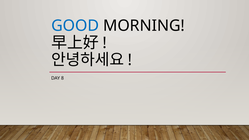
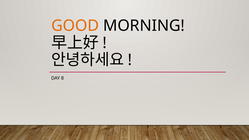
GOOD colour: blue -> orange (75, 26)
